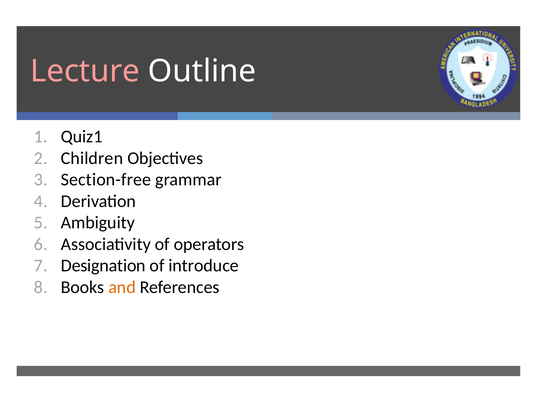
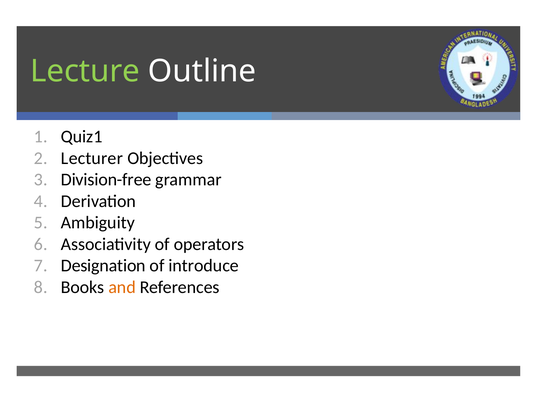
Lecture colour: pink -> light green (85, 71)
Children: Children -> Lecturer (92, 158)
Section-free: Section-free -> Division-free (106, 180)
